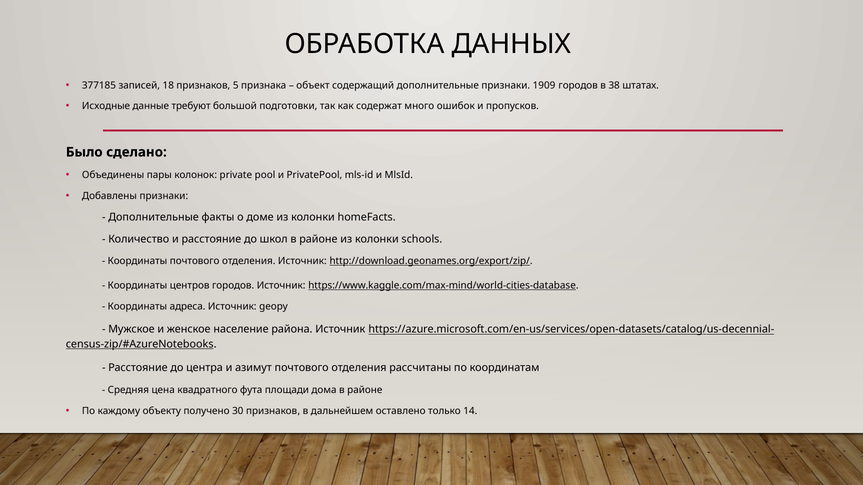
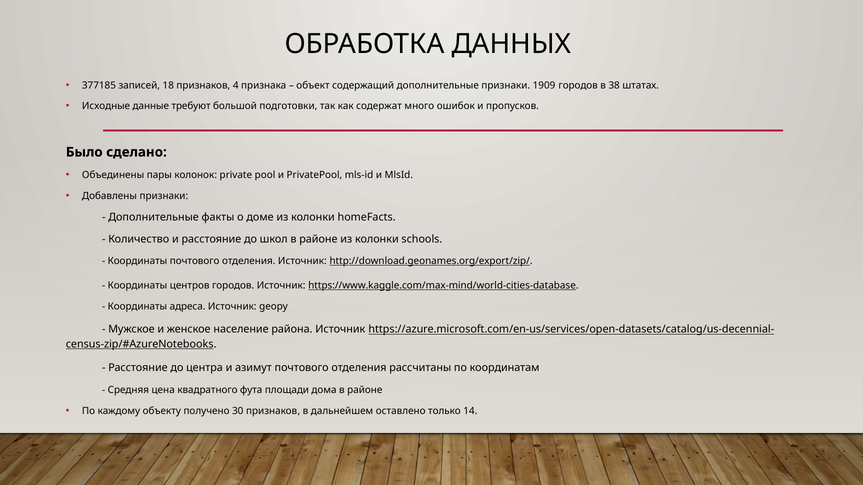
5: 5 -> 4 (236, 85)
